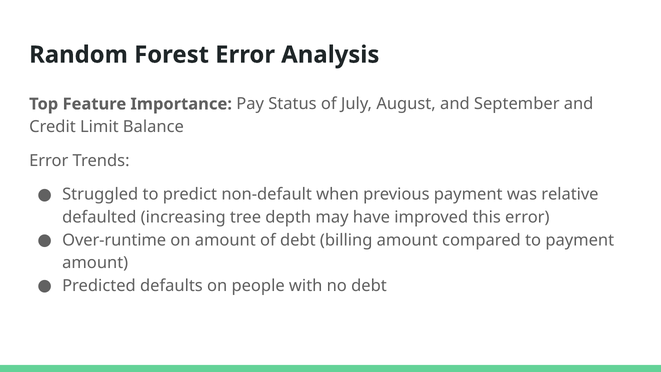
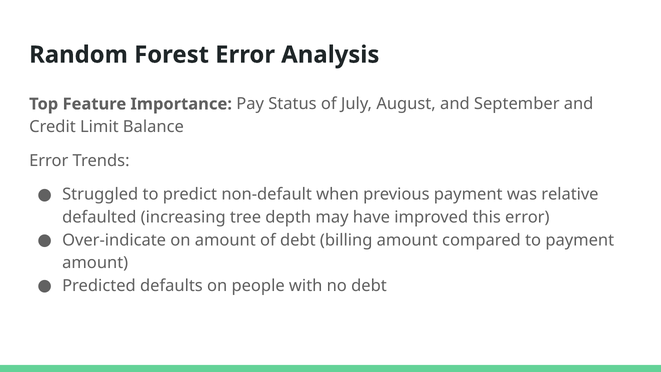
Over-runtime: Over-runtime -> Over-indicate (114, 240)
